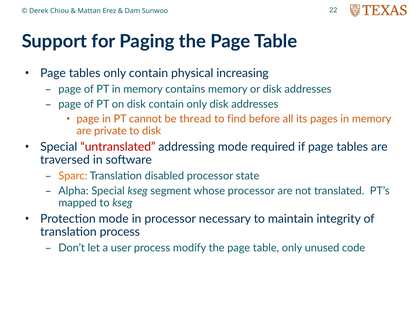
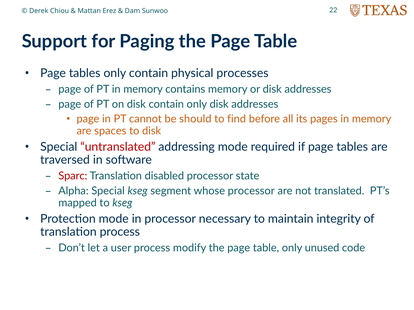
increasing: increasing -> processes (242, 73)
thread: thread -> should (195, 119)
private: private -> spaces (110, 131)
Sparc colour: orange -> red (73, 176)
